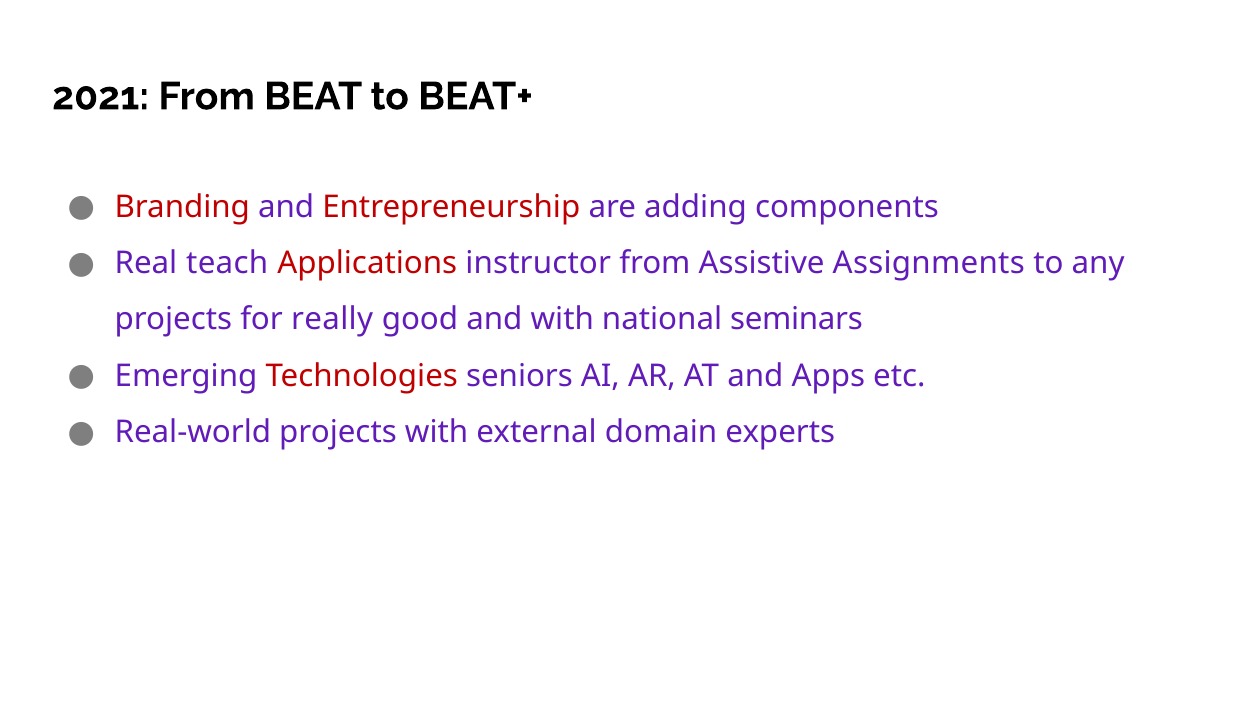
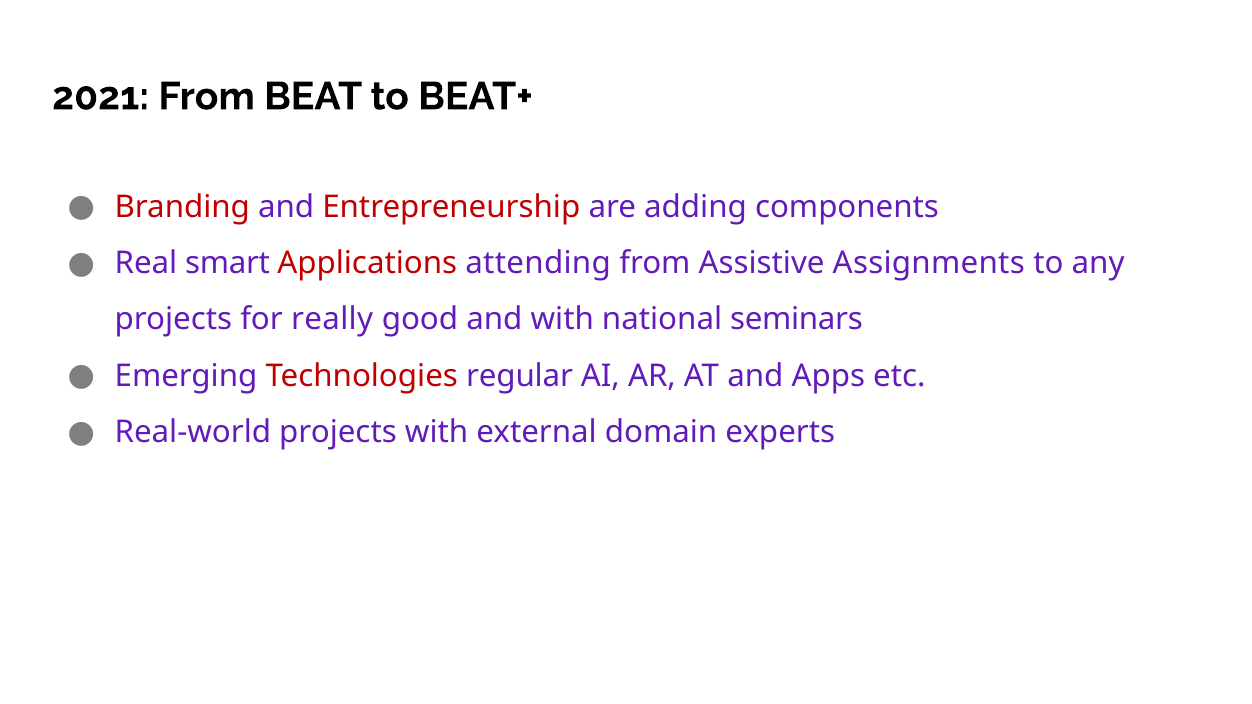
teach: teach -> smart (228, 263)
instructor: instructor -> attending (538, 263)
seniors: seniors -> regular (520, 376)
